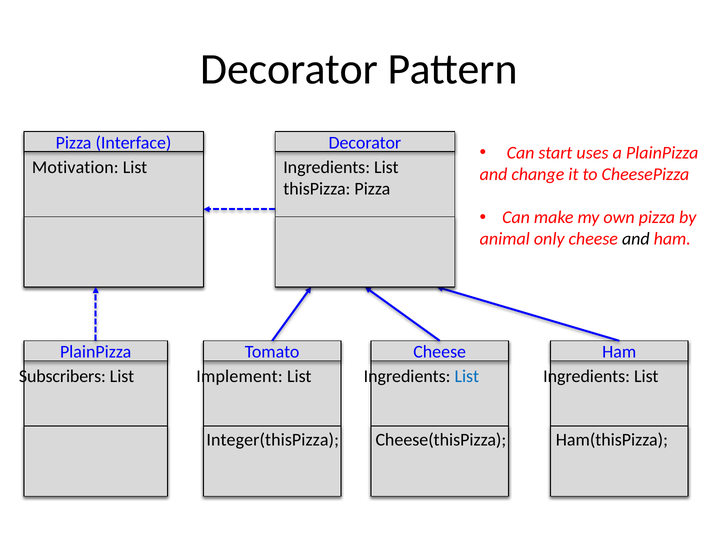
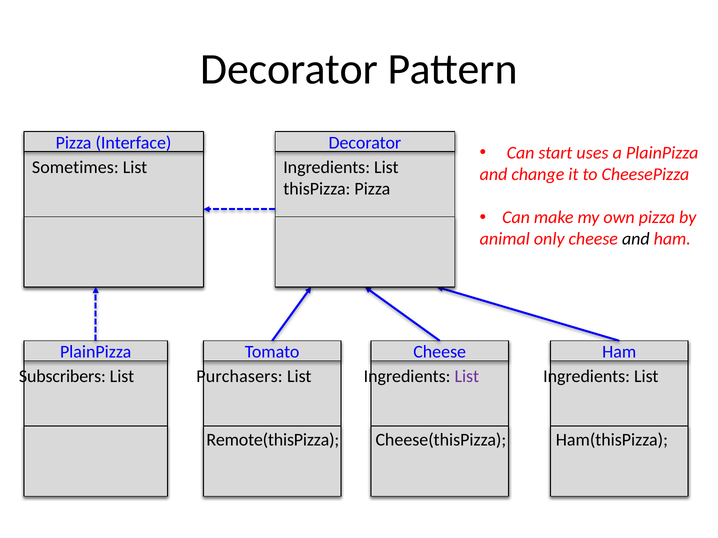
Motivation: Motivation -> Sometimes (75, 167)
Implement: Implement -> Purchasers (240, 377)
List colour: blue -> purple (467, 377)
Integer(thisPizza: Integer(thisPizza -> Remote(thisPizza (273, 440)
